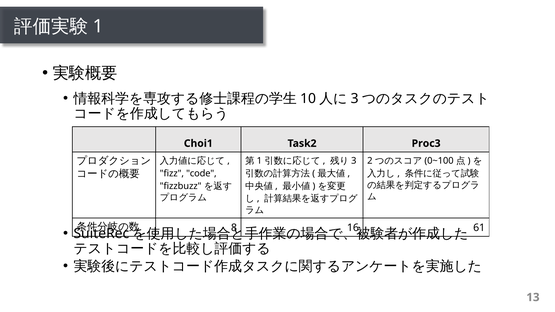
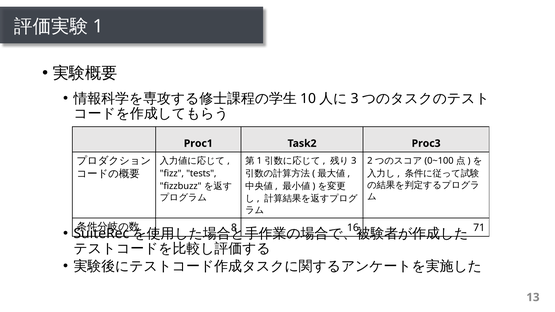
Choi1: Choi1 -> Proc1 (198, 143)
code: code -> tests (201, 174)
61: 61 -> 71 (479, 228)
